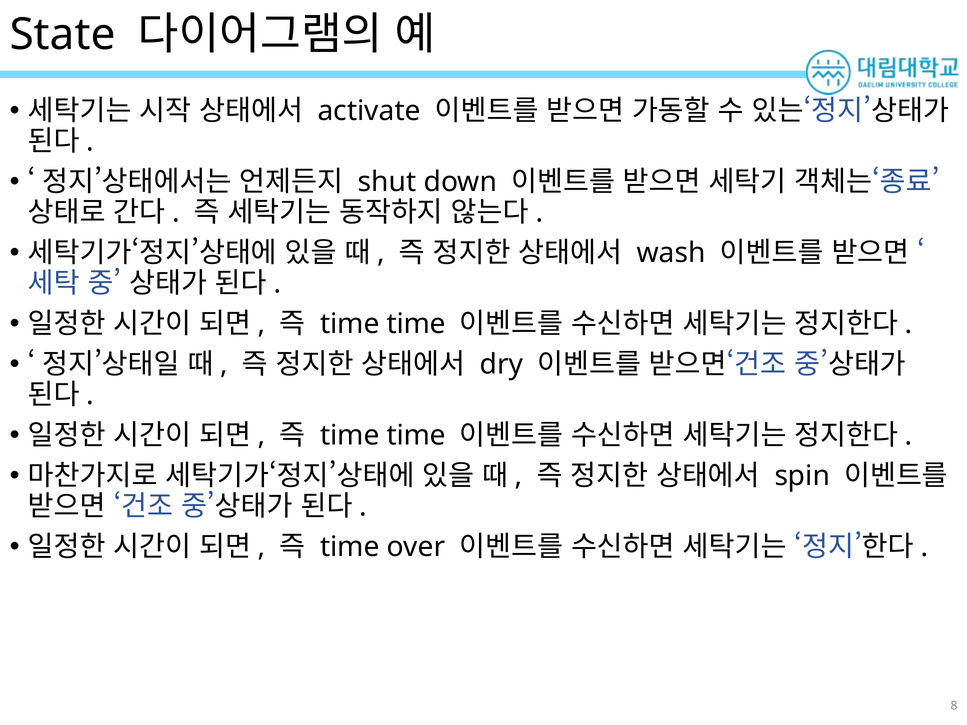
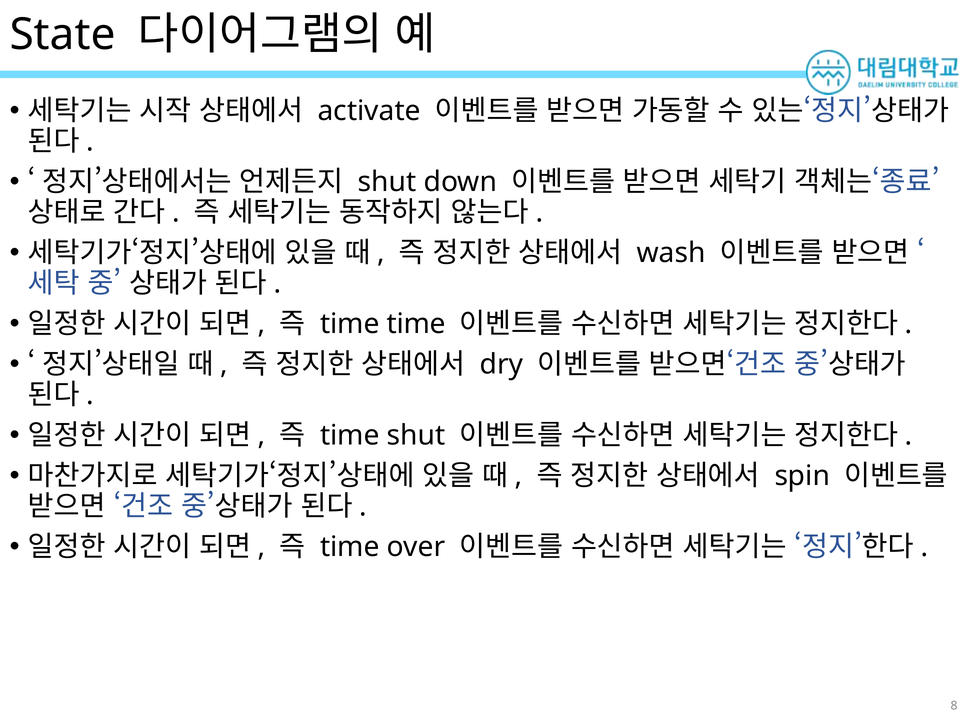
time: time -> shut (416, 436)
